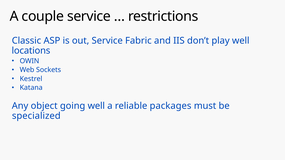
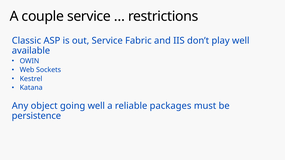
locations: locations -> available (31, 51)
specialized: specialized -> persistence (36, 116)
